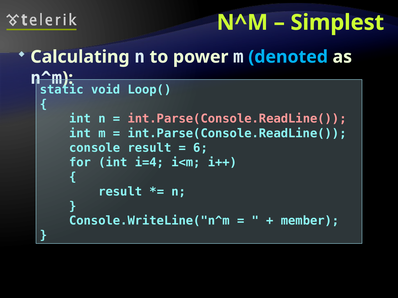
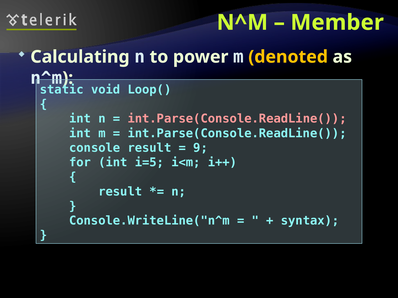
Simplest: Simplest -> Member (337, 23)
denoted colour: light blue -> yellow (288, 57)
6: 6 -> 9 (201, 148)
i=4: i=4 -> i=5 (149, 163)
member: member -> syntax (310, 221)
